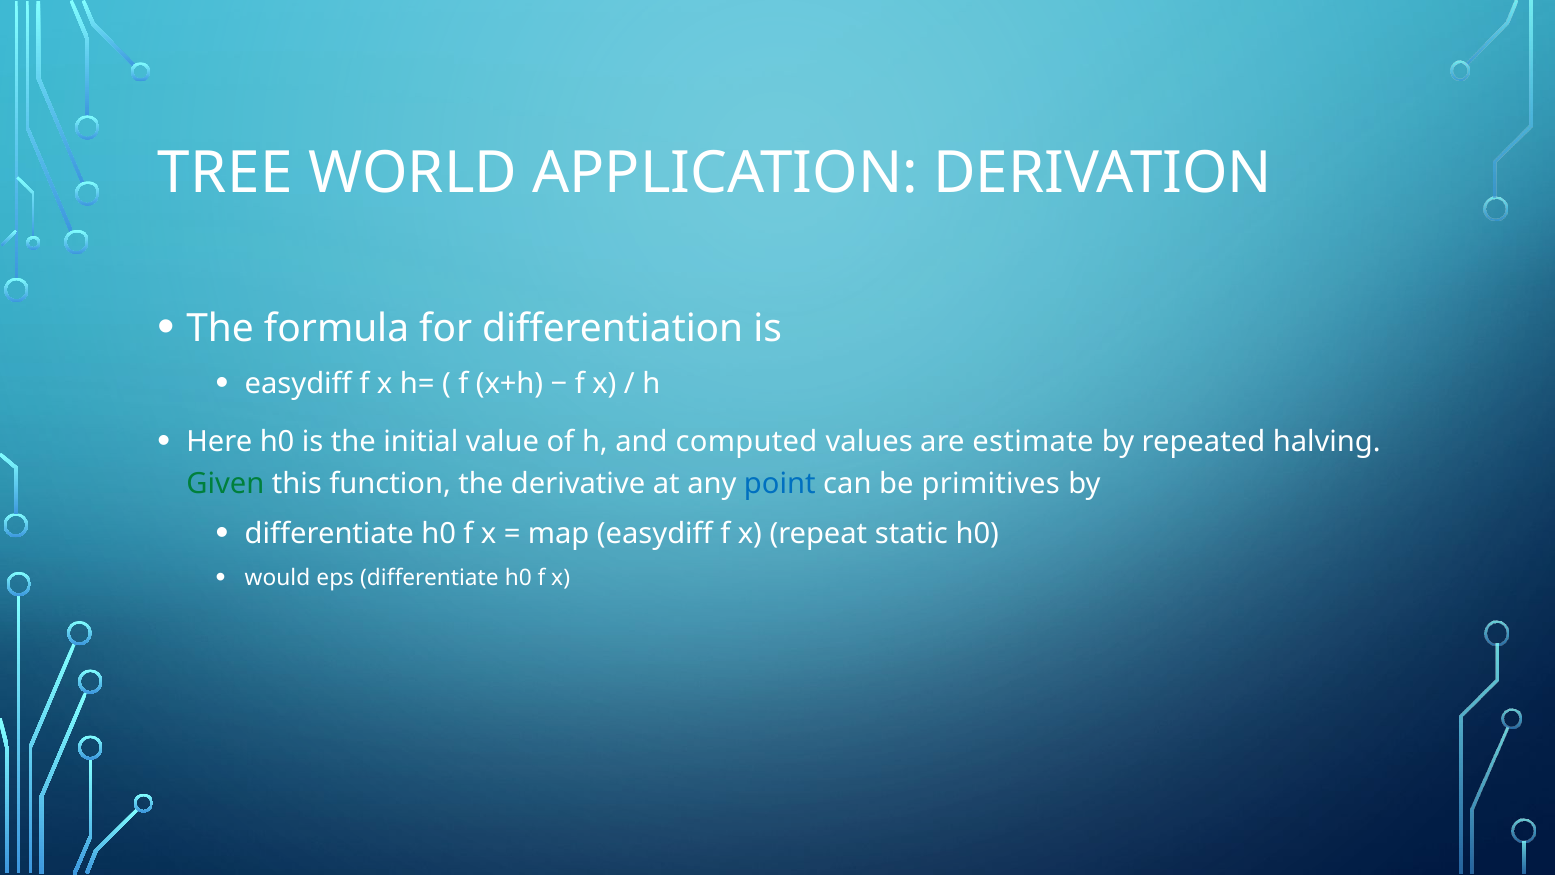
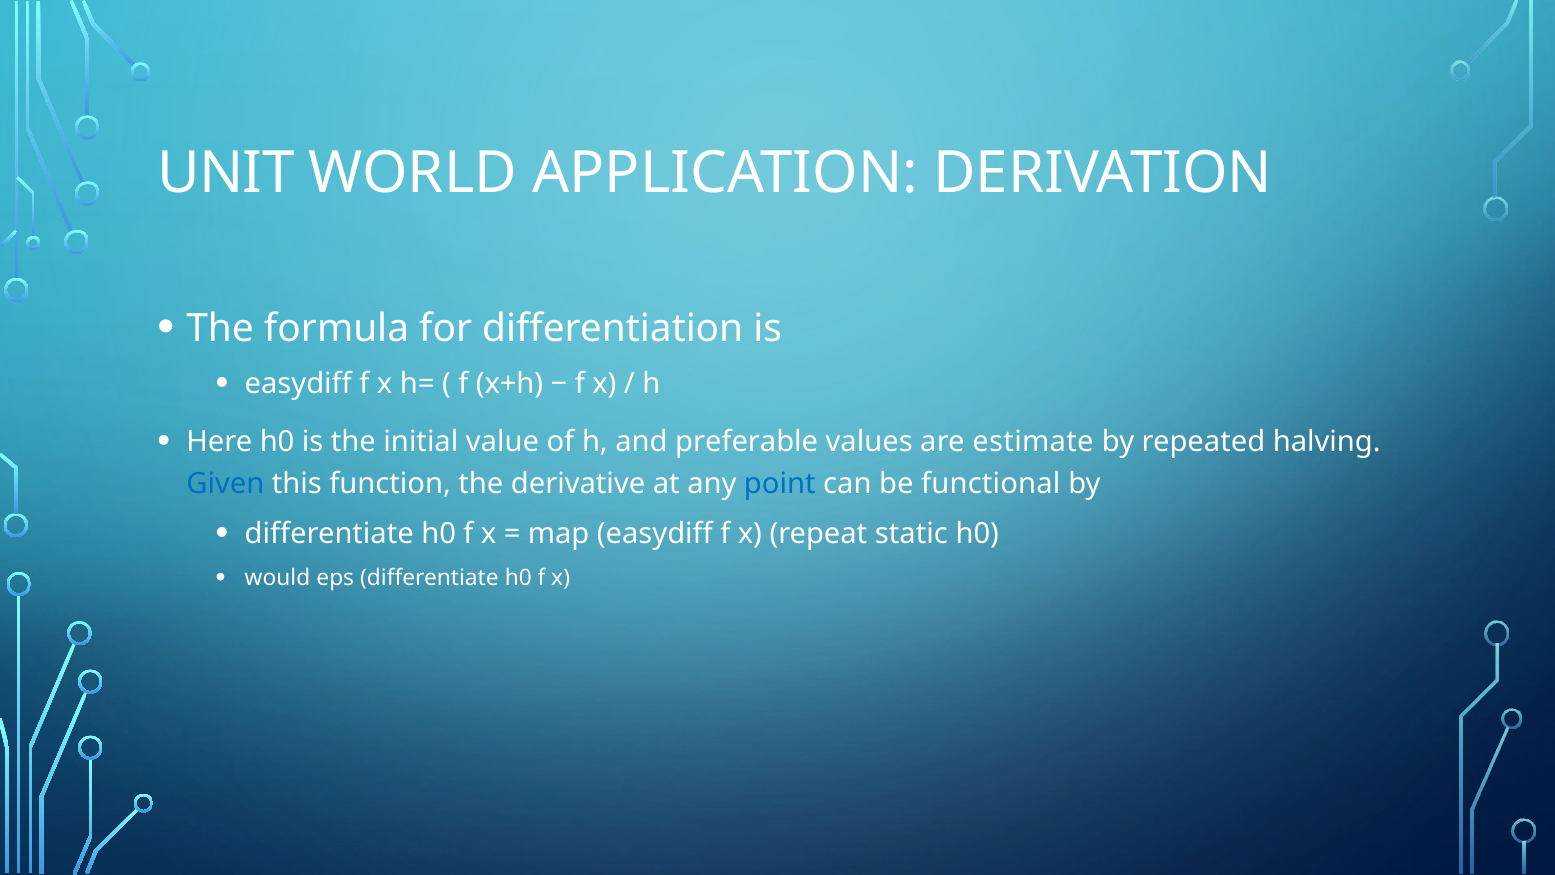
TREE: TREE -> UNIT (226, 173)
computed: computed -> preferable (747, 441)
Given colour: green -> blue (225, 483)
primitives: primitives -> functional (991, 483)
